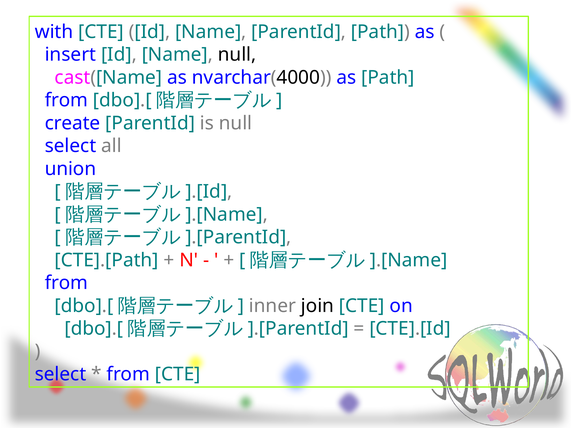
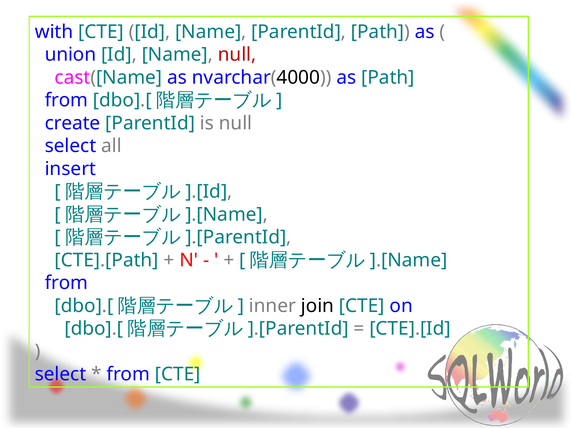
insert: insert -> union (70, 55)
null colour: black -> red (237, 55)
union: union -> insert (70, 169)
